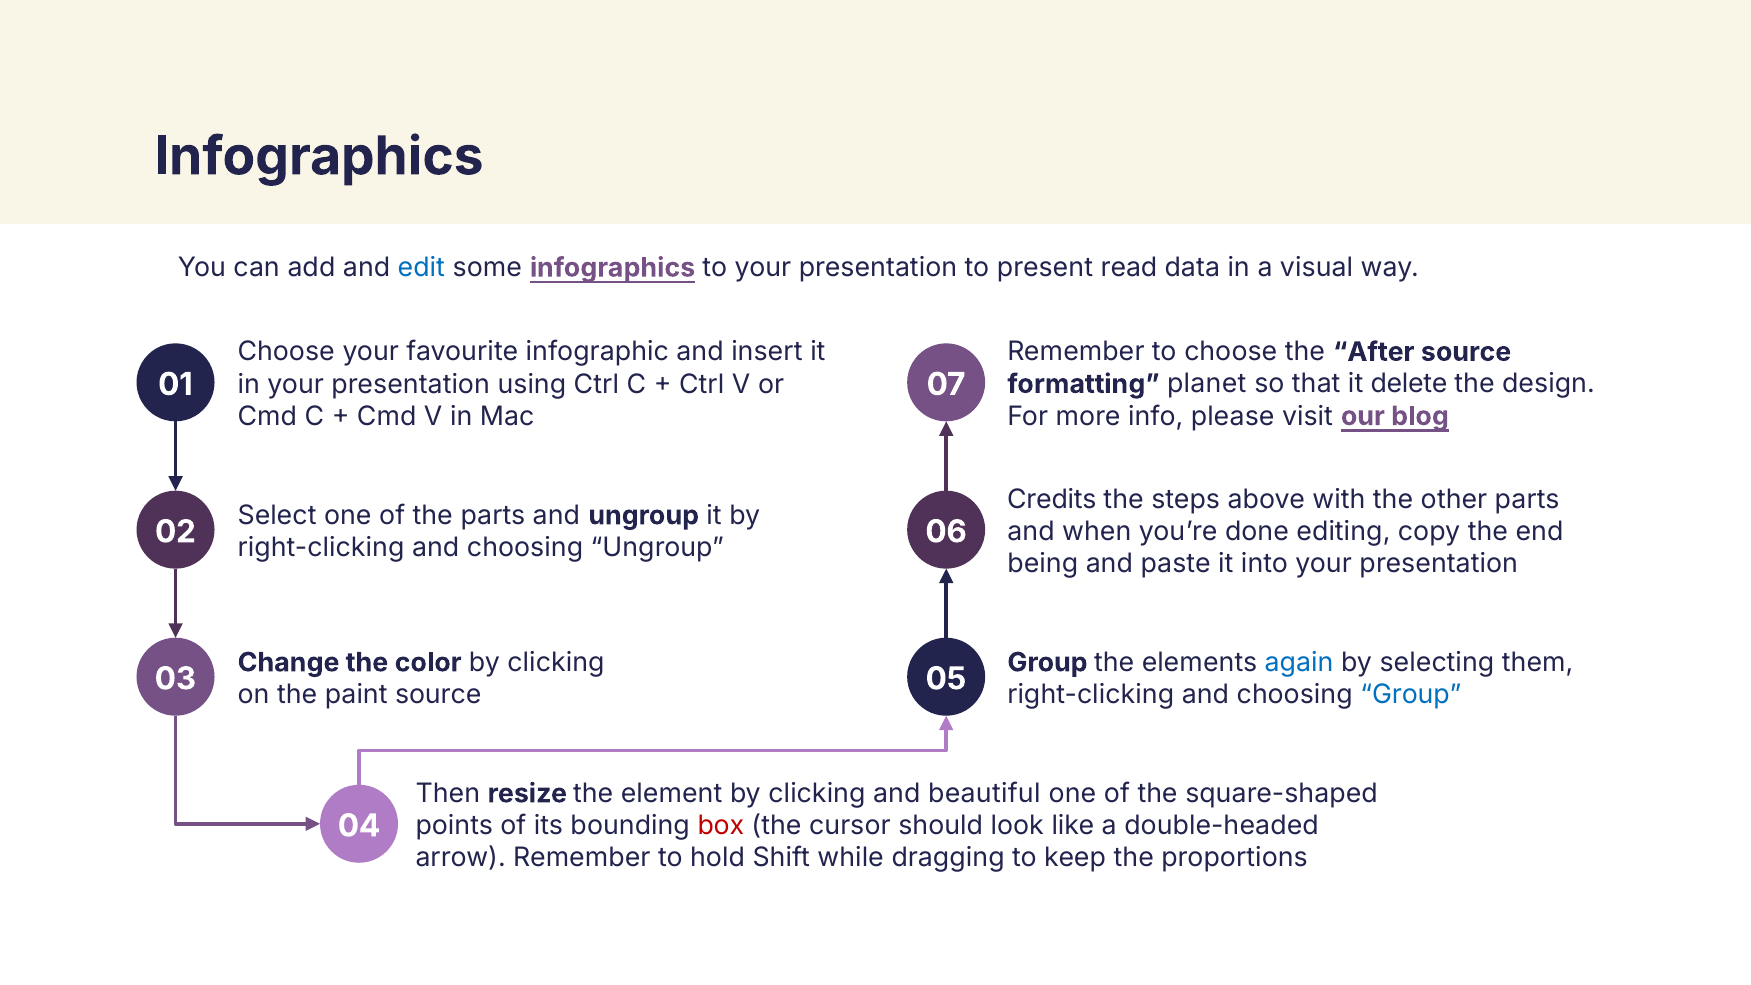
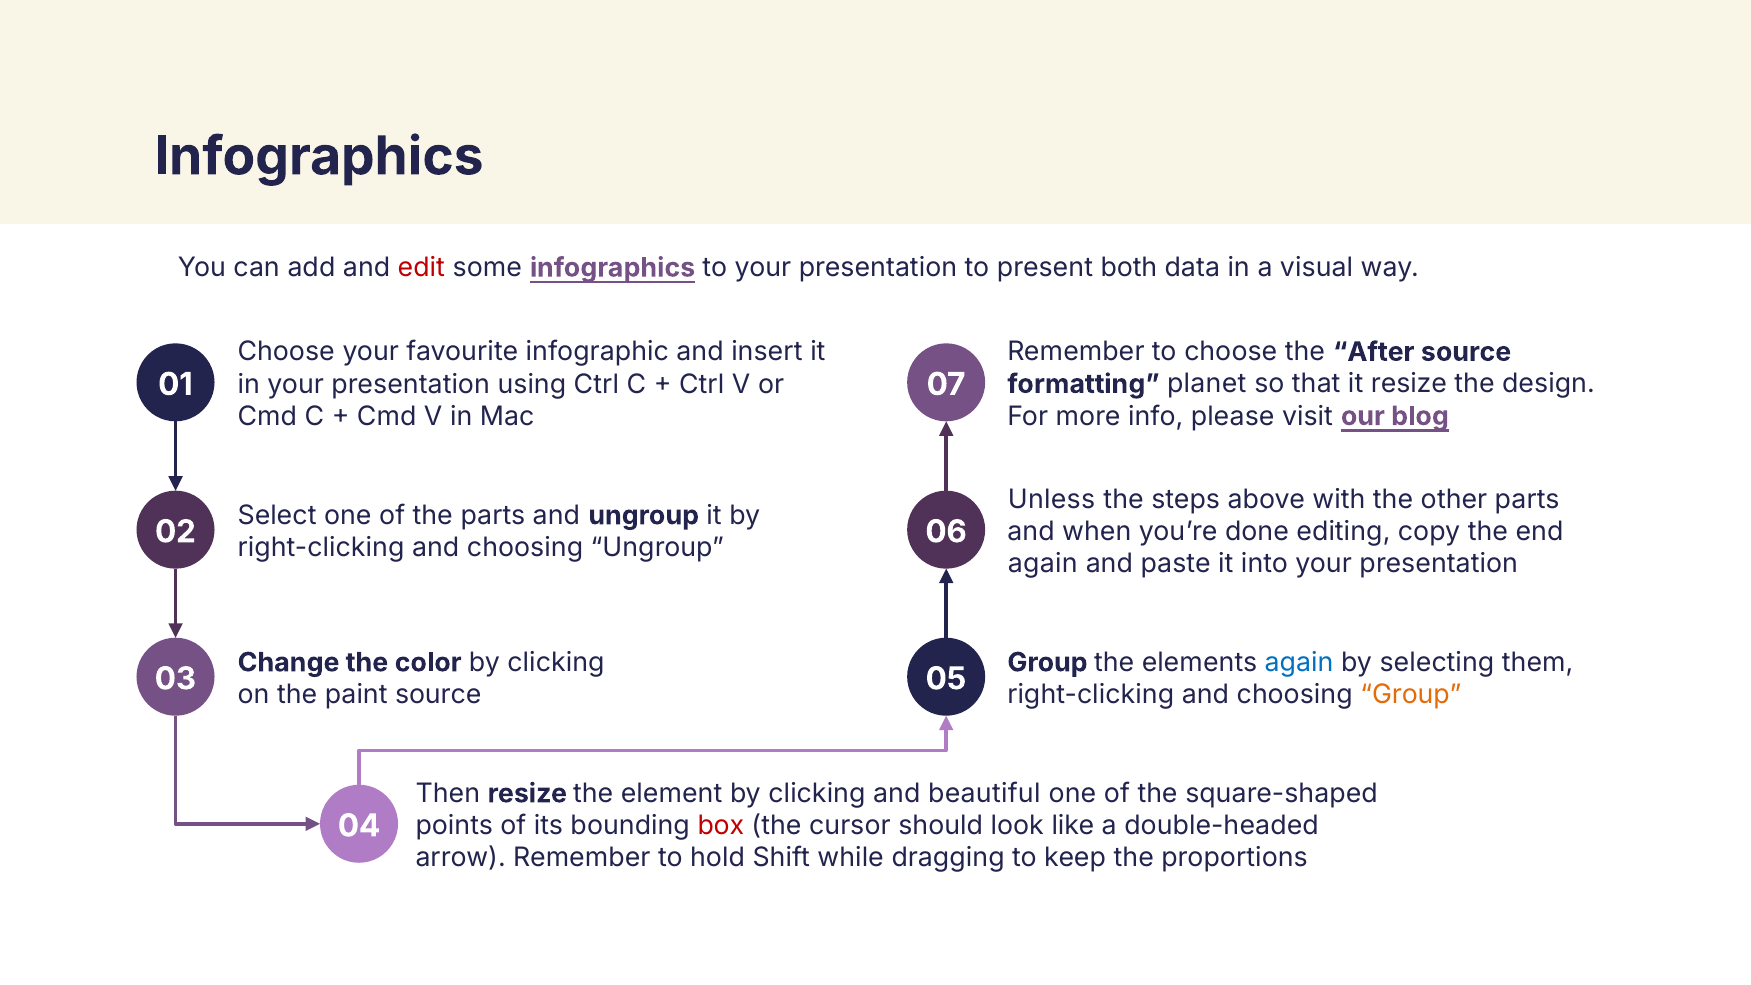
edit colour: blue -> red (421, 268)
read: read -> both (1129, 268)
it delete: delete -> resize (1409, 384)
Credits: Credits -> Unless (1052, 499)
being: being -> again (1043, 564)
Group colour: blue -> orange (1411, 695)
